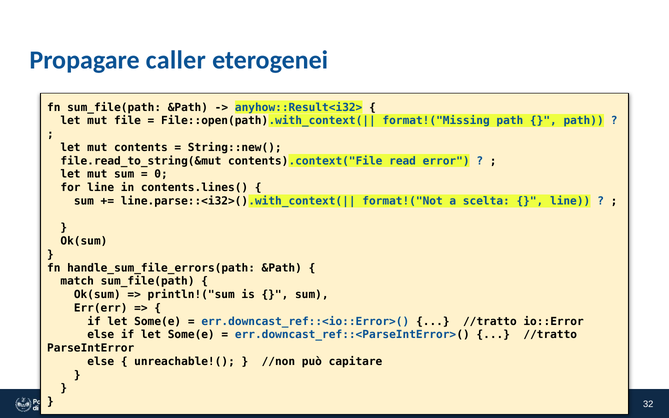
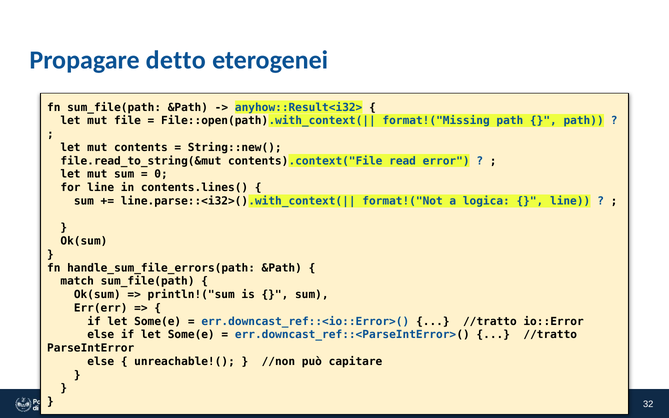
caller: caller -> detto (176, 60)
scelta: scelta -> logica (486, 201)
